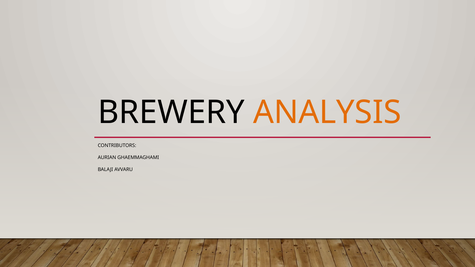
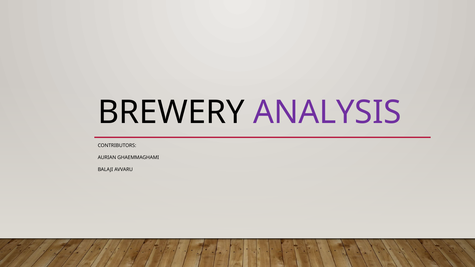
ANALYSIS colour: orange -> purple (327, 112)
